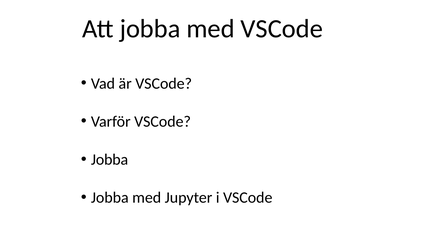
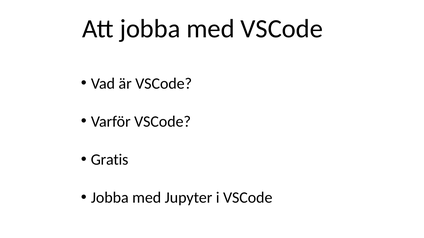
Jobba: Jobba -> Gratis (110, 160)
